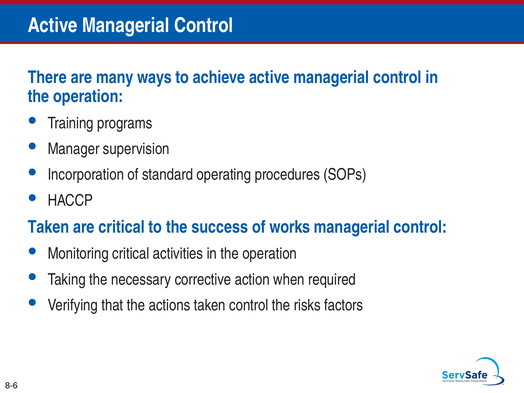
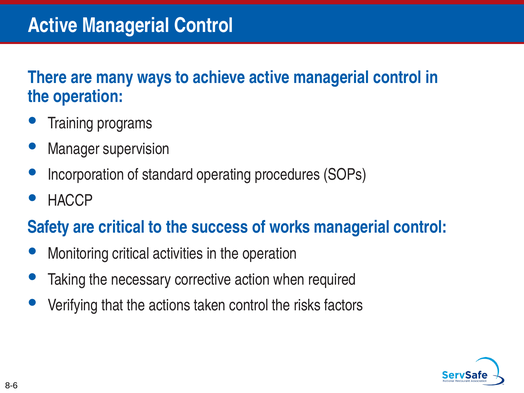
Taken: Taken -> Safety (49, 227)
